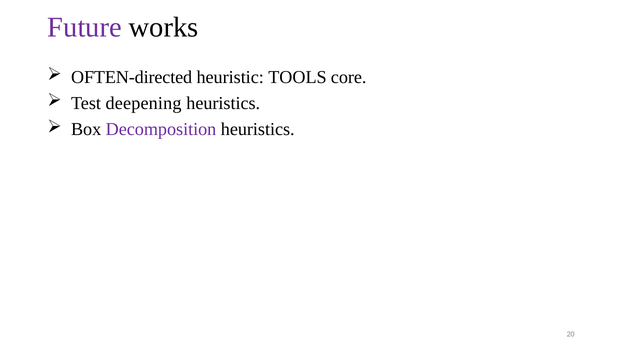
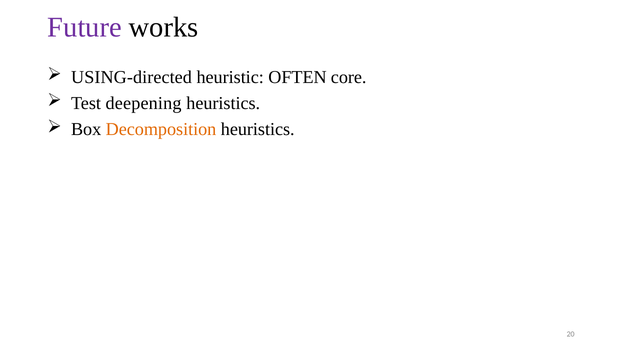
OFTEN-directed: OFTEN-directed -> USING-directed (131, 77)
TOOLS: TOOLS -> OFTEN (297, 77)
Decomposition colour: purple -> orange (161, 129)
